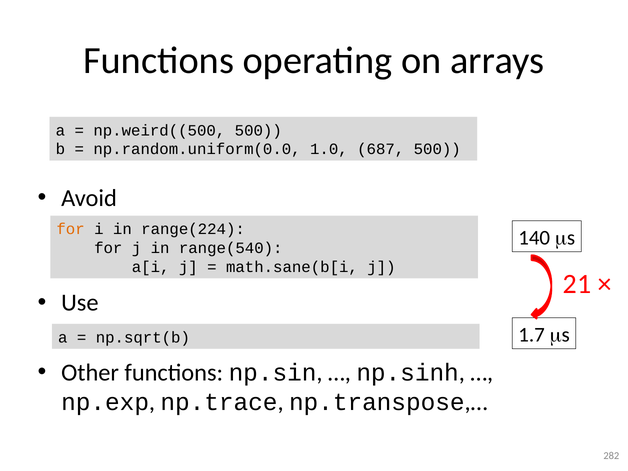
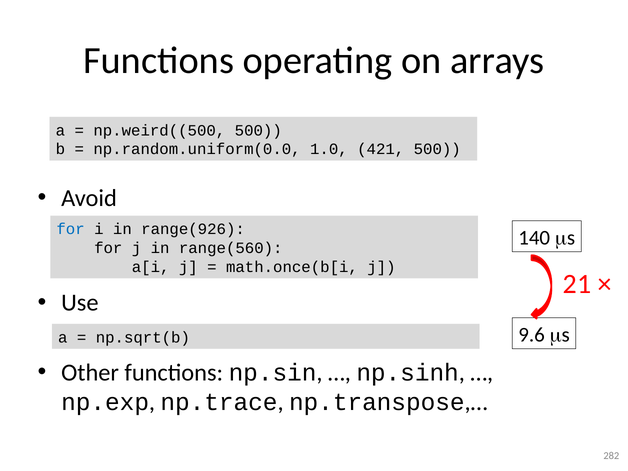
687: 687 -> 421 (381, 149)
for colour: orange -> blue (71, 229)
range(224: range(224 -> range(926 (193, 229)
range(540: range(540 -> range(560 (231, 248)
math.sane(b[i: math.sane(b[i -> math.once(b[i (292, 267)
1.7: 1.7 -> 9.6 (532, 335)
